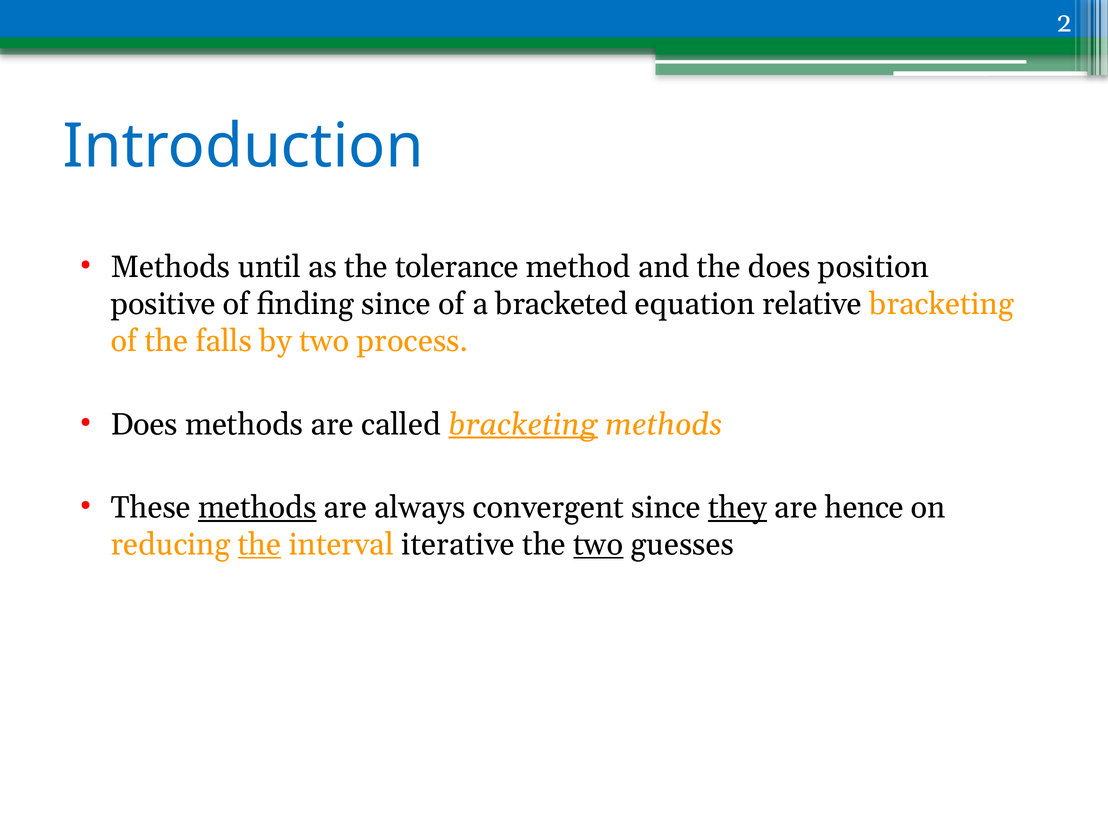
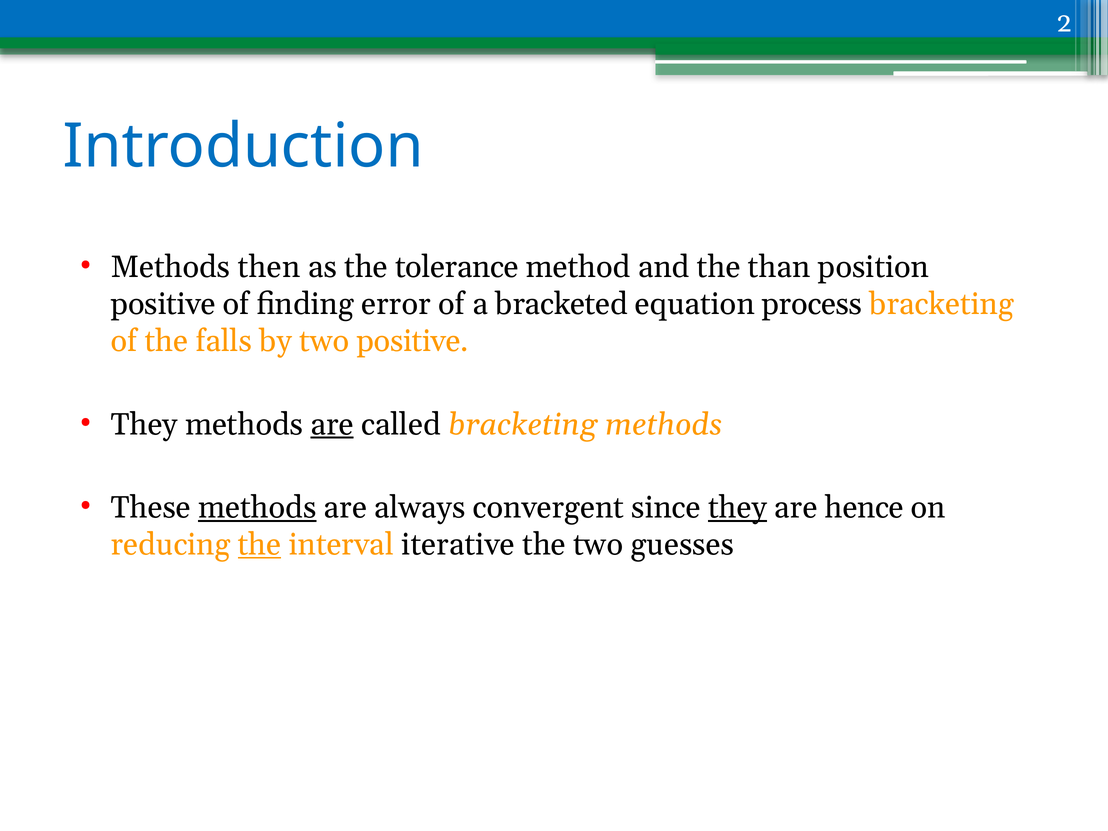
until: until -> then (269, 267)
the does: does -> than (779, 267)
finding since: since -> error (396, 304)
relative: relative -> process (812, 304)
two process: process -> positive (413, 341)
Does: Does -> They (144, 424)
are underline: none -> present (332, 424)
bracketing underline: present -> none (523, 424)
two underline: present -> none (598, 545)
